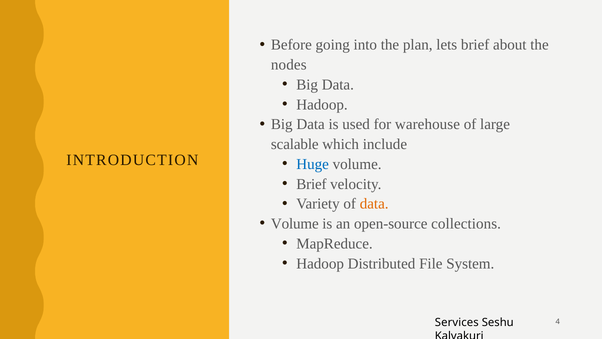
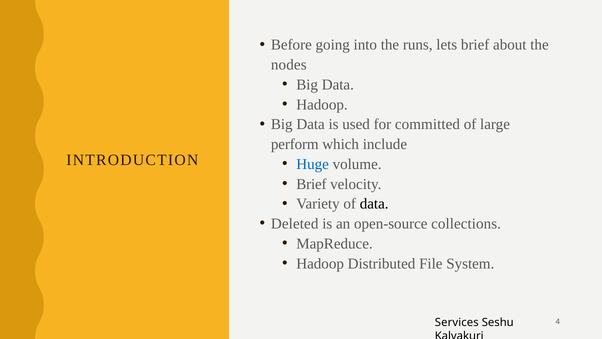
plan: plan -> runs (418, 45)
warehouse: warehouse -> committed (427, 124)
scalable: scalable -> perform (295, 144)
data colour: orange -> black (374, 204)
Volume: Volume -> Deleted (295, 224)
